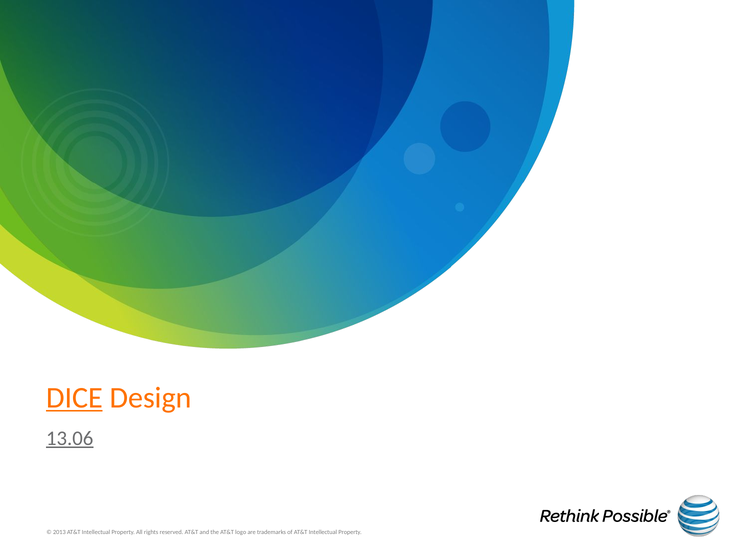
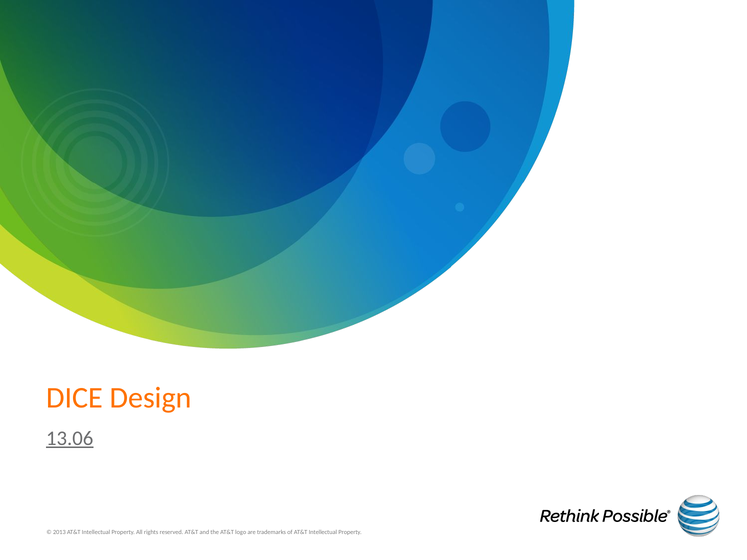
DICE underline: present -> none (74, 398)
